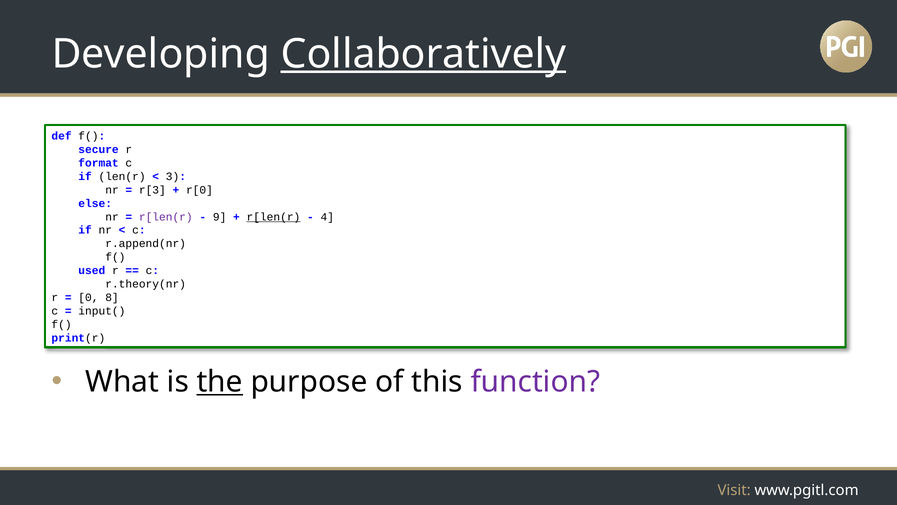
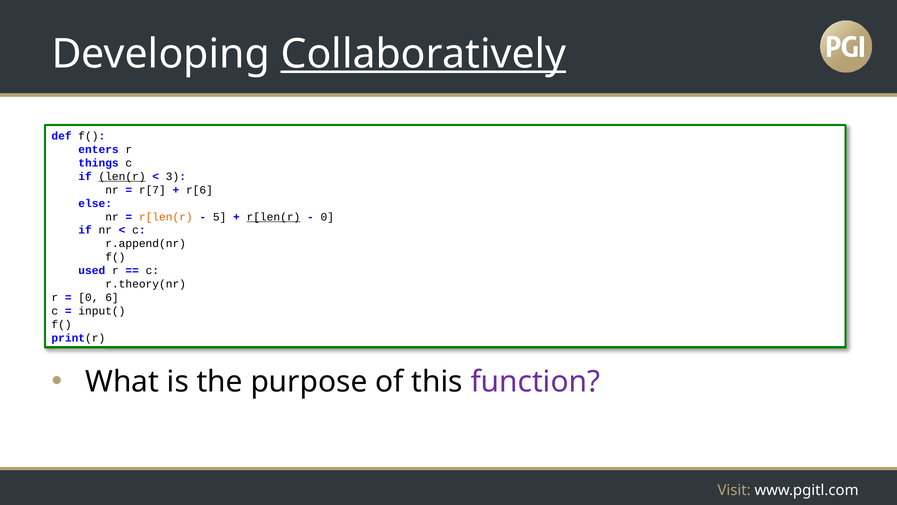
secure: secure -> enters (99, 149)
format: format -> things (99, 163)
len(r underline: none -> present (122, 176)
r[3: r[3 -> r[7 (152, 190)
r[0: r[0 -> r[6 (199, 190)
r[len(r colour: purple -> orange (166, 217)
9: 9 -> 5 (220, 217)
4: 4 -> 0 (327, 217)
8: 8 -> 6 (112, 297)
the underline: present -> none (220, 382)
